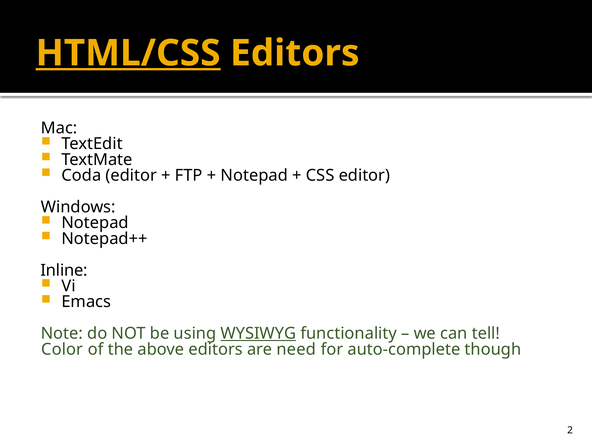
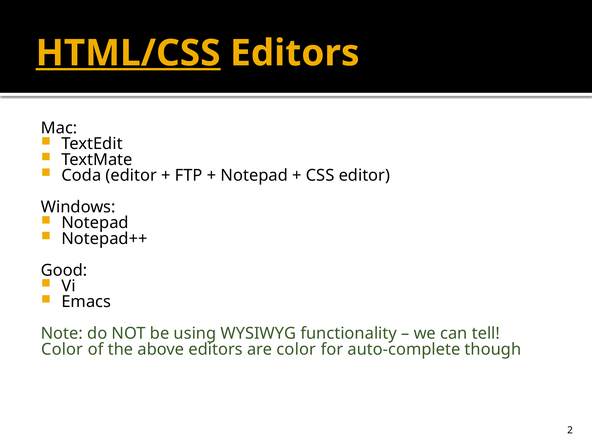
Inline: Inline -> Good (64, 270)
WYSIWYG underline: present -> none (258, 334)
are need: need -> color (296, 349)
